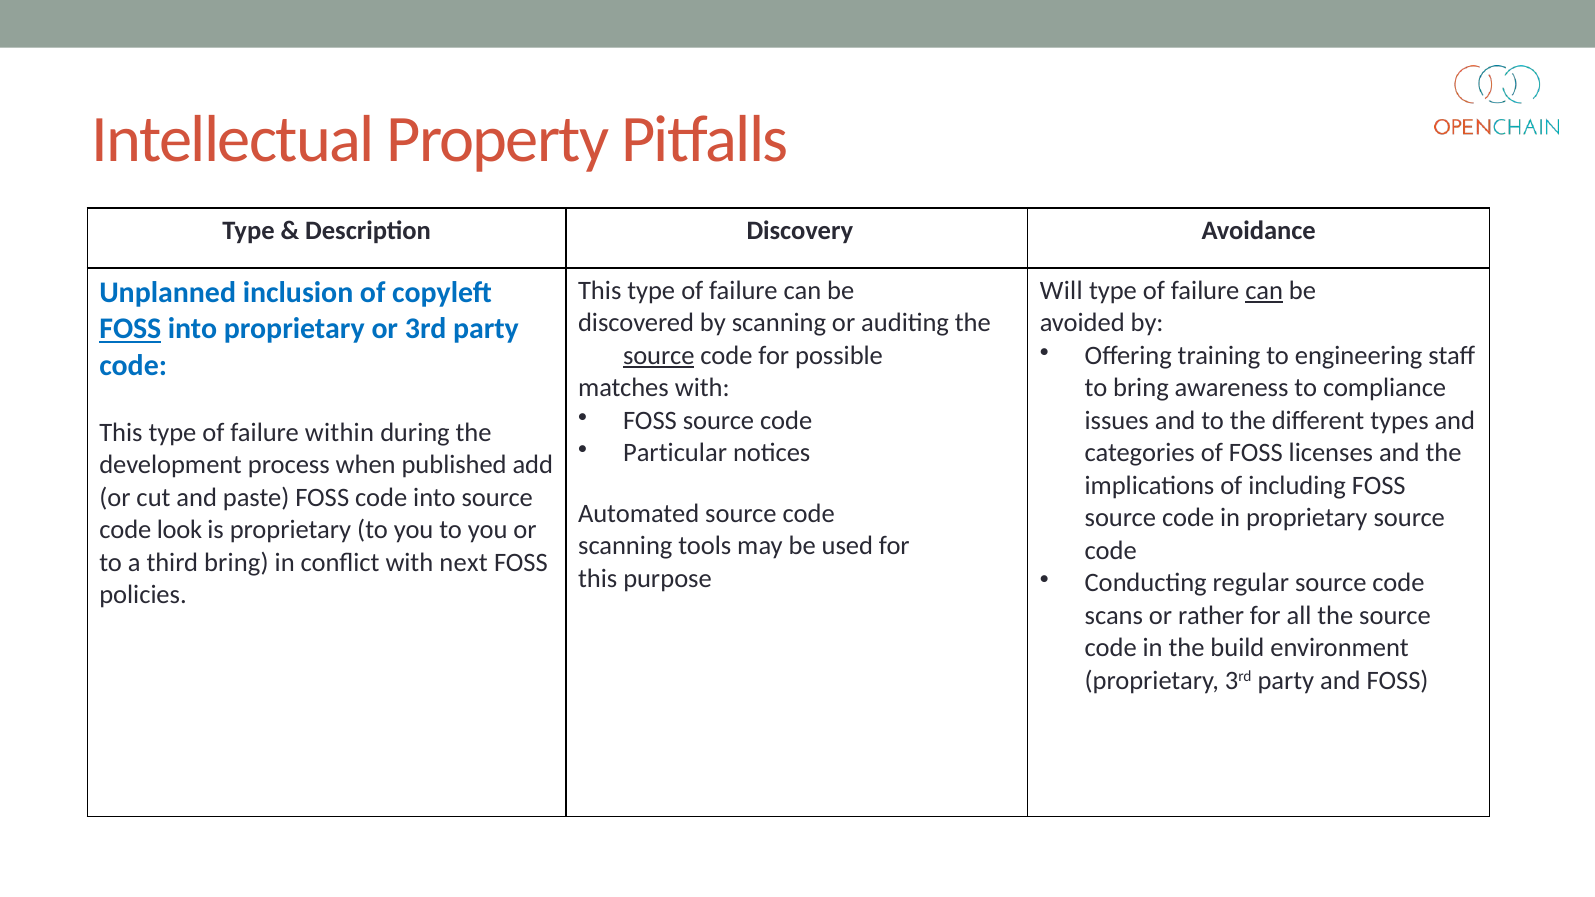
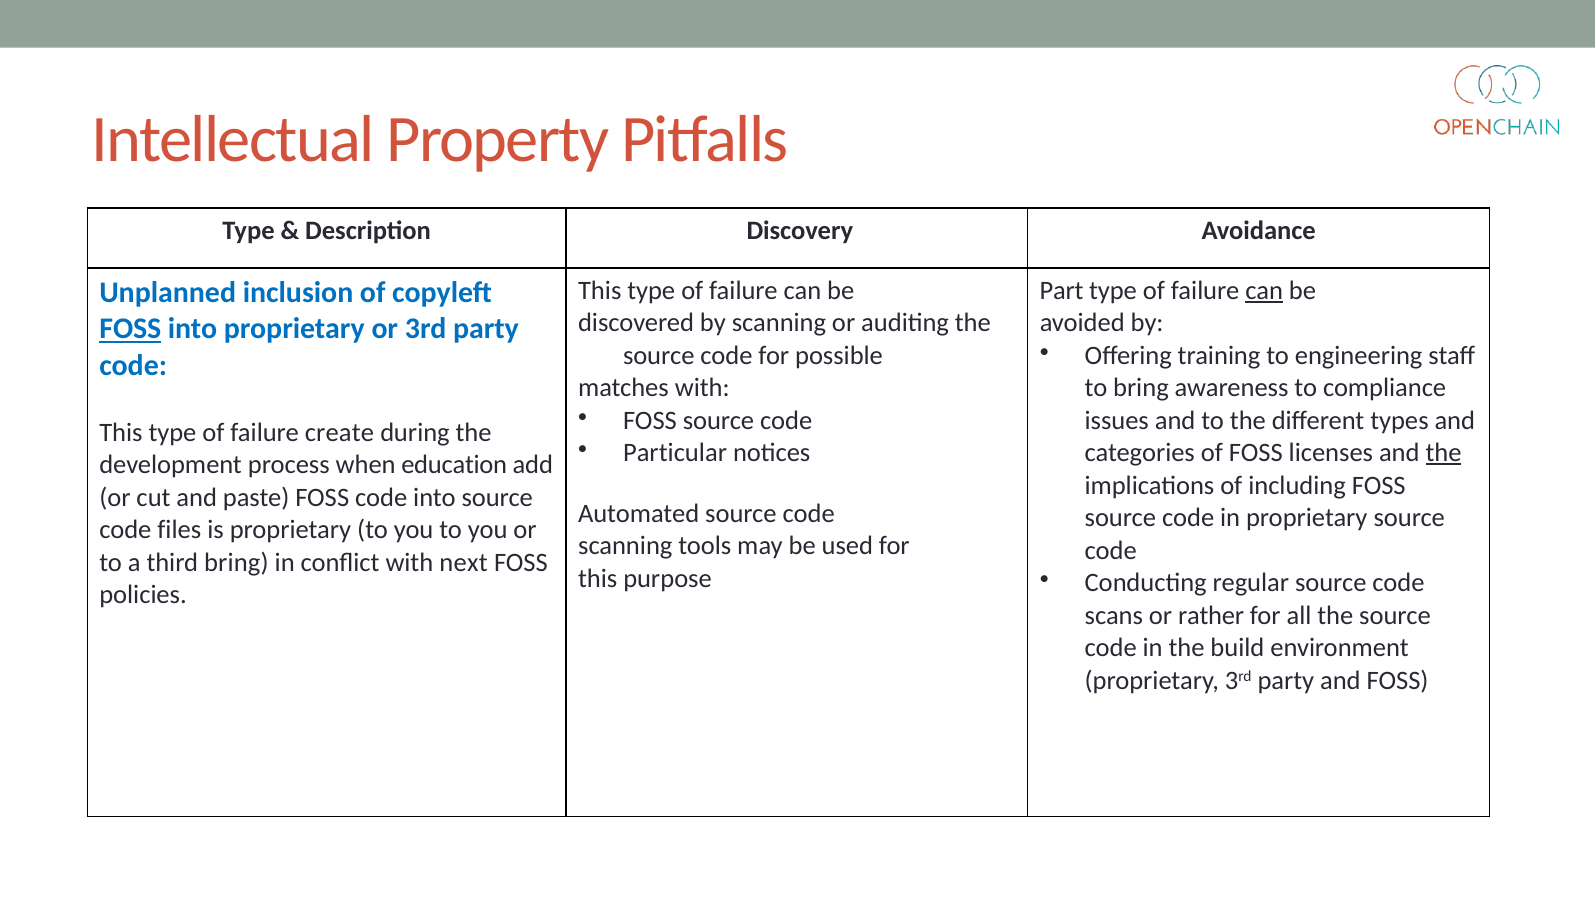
Will: Will -> Part (1062, 290)
source underline: present -> none (659, 355)
within: within -> create (339, 432)
the underline: none -> present (1444, 453)
published: published -> education (454, 465)
look: look -> files (179, 530)
